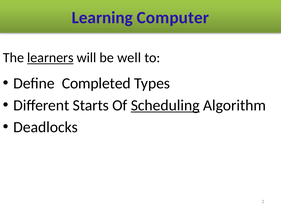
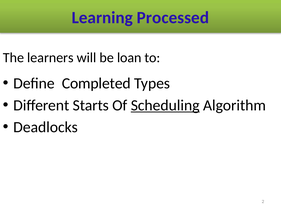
Computer: Computer -> Processed (173, 18)
learners underline: present -> none (50, 58)
well: well -> loan (129, 58)
